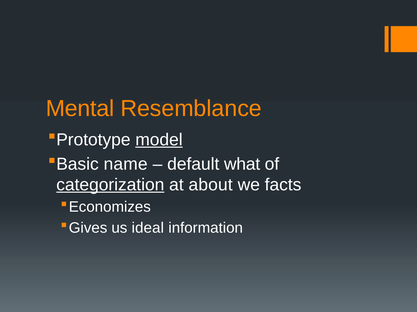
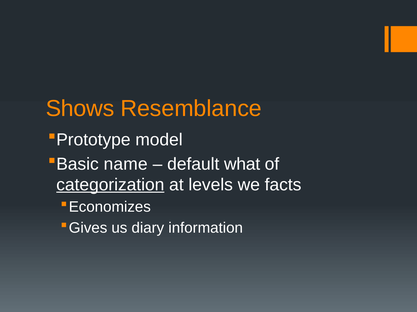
Mental: Mental -> Shows (80, 109)
model underline: present -> none (159, 140)
about: about -> levels (211, 185)
ideal: ideal -> diary (148, 229)
